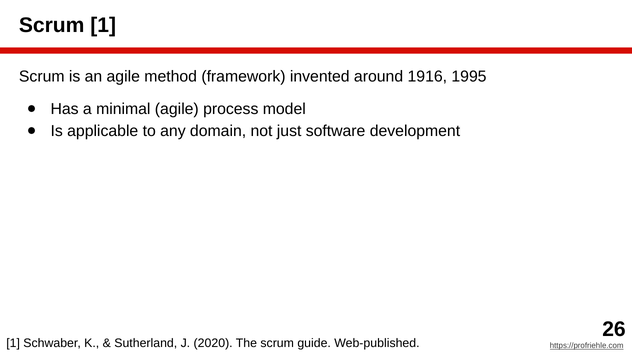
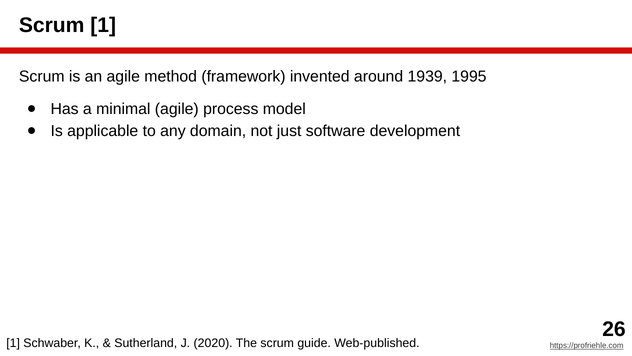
1916: 1916 -> 1939 (427, 77)
